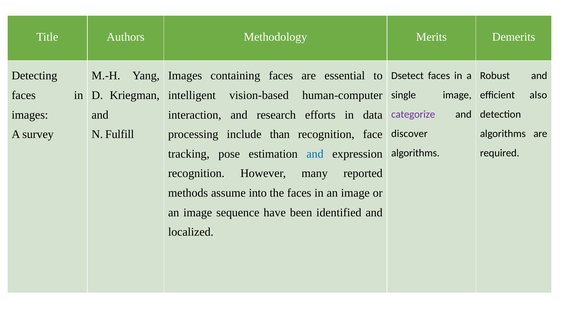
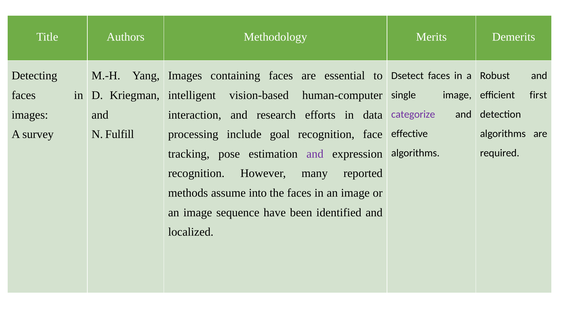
also: also -> first (538, 95)
than: than -> goal (280, 134)
discover: discover -> effective (410, 134)
and colour: blue -> purple (315, 154)
